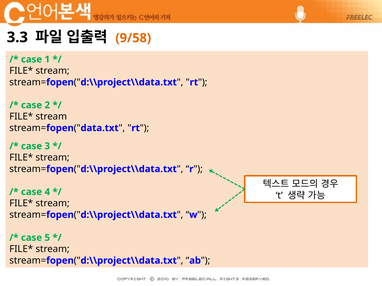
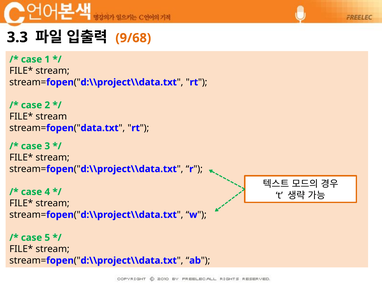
9/58: 9/58 -> 9/68 (133, 38)
